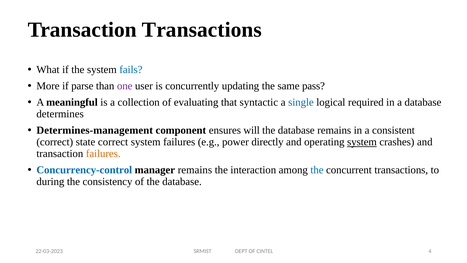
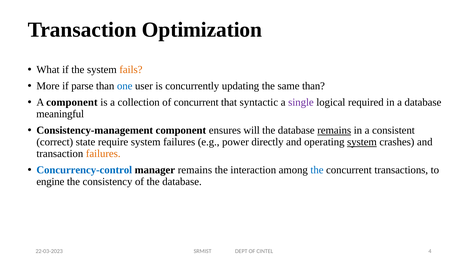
Transaction Transactions: Transactions -> Optimization (202, 30)
fails colour: blue -> orange (131, 69)
one colour: purple -> blue (125, 86)
same pass: pass -> than (313, 86)
A meaningful: meaningful -> component (72, 102)
of evaluating: evaluating -> concurrent (196, 102)
single colour: blue -> purple (301, 102)
determines: determines -> meaningful (60, 114)
Determines-management: Determines-management -> Consistency-management (95, 130)
remains underline: none -> present (334, 130)
state correct: correct -> require (113, 142)
during: during -> engine (50, 181)
